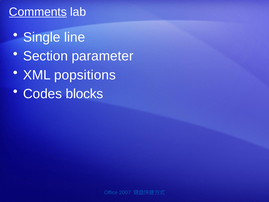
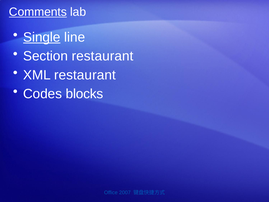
Single underline: none -> present (42, 37)
Section parameter: parameter -> restaurant (103, 56)
XML popsitions: popsitions -> restaurant (85, 75)
